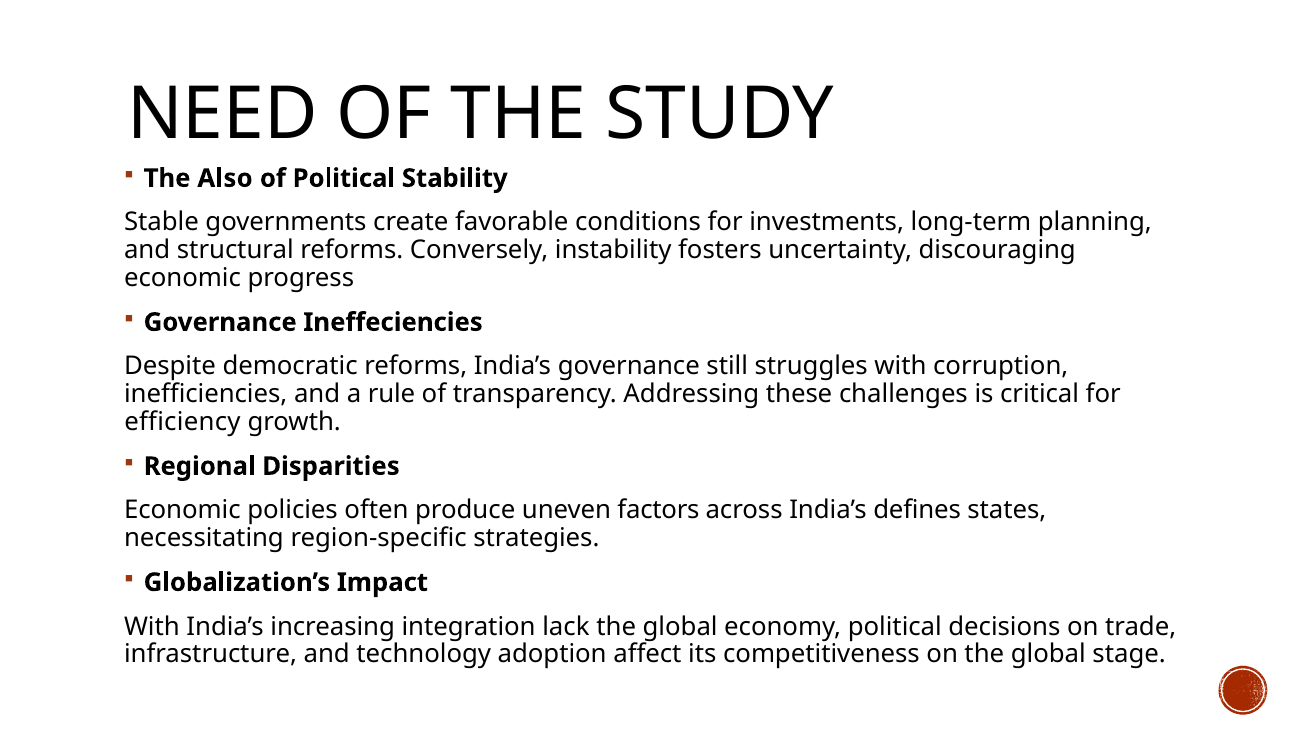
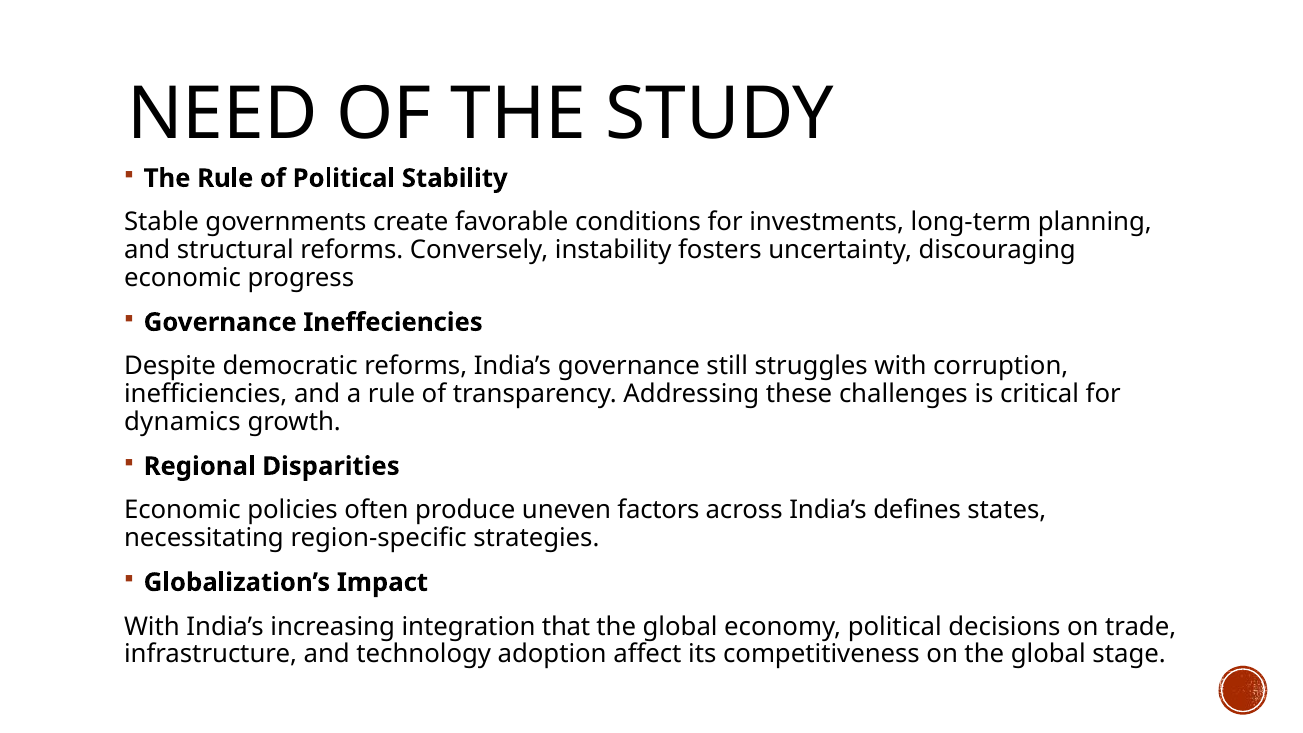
The Also: Also -> Rule (225, 178)
efficiency: efficiency -> dynamics (182, 422)
lack: lack -> that (566, 626)
